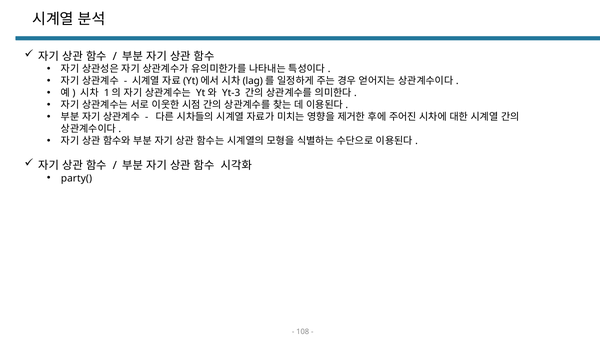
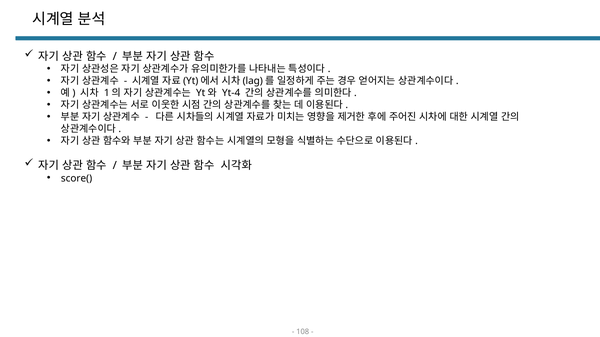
Yt-3: Yt-3 -> Yt-4 (231, 93)
party(: party( -> score( (77, 178)
